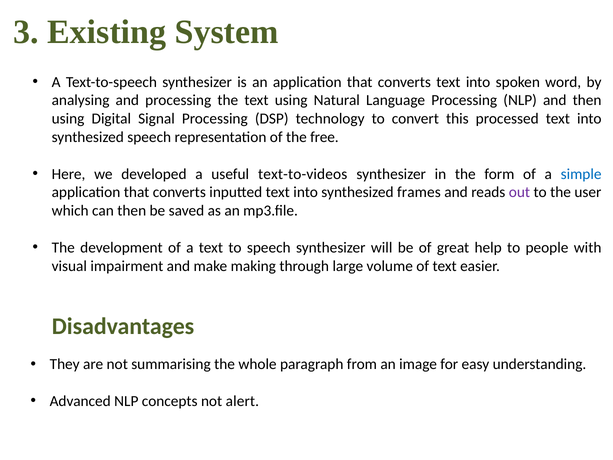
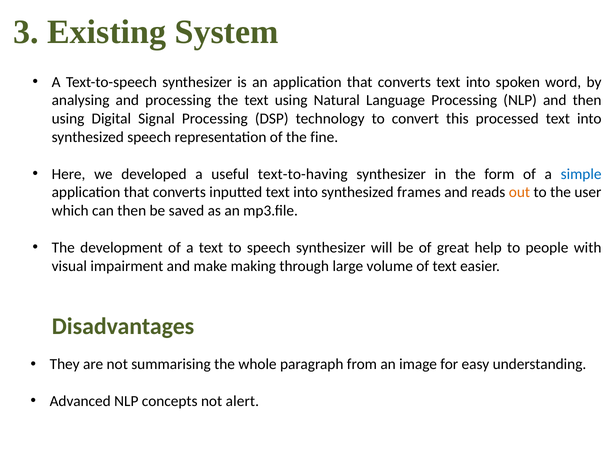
free: free -> fine (324, 137)
text-to-videos: text-to-videos -> text-to-having (303, 174)
out colour: purple -> orange (519, 192)
